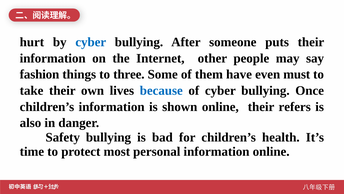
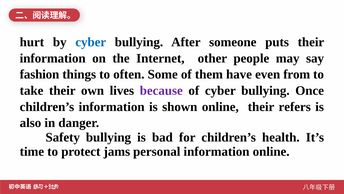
three: three -> often (129, 74)
must: must -> from (297, 74)
because colour: blue -> purple (161, 90)
most: most -> jams (117, 151)
